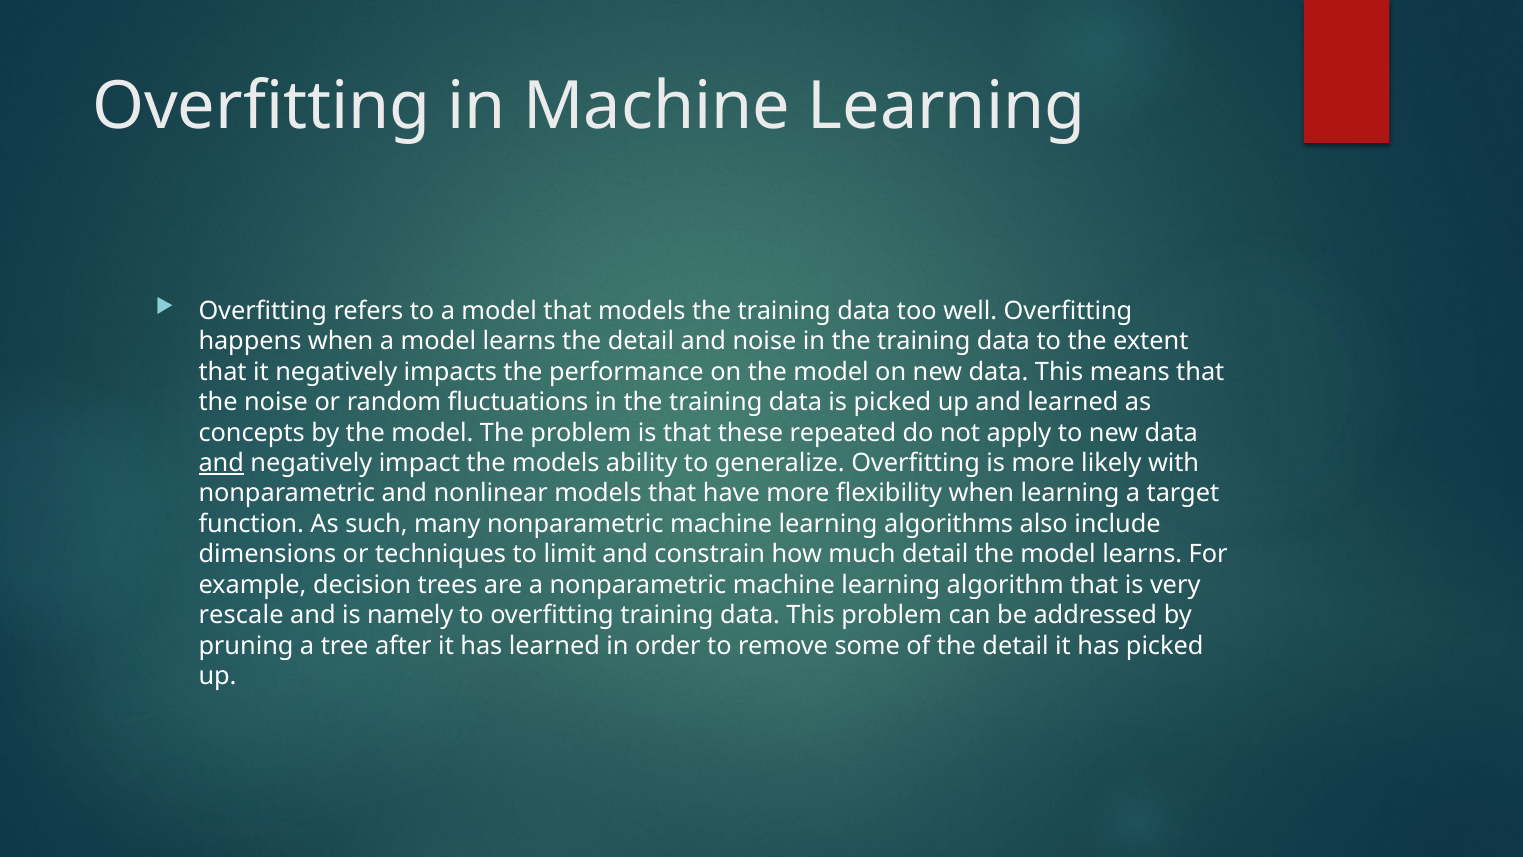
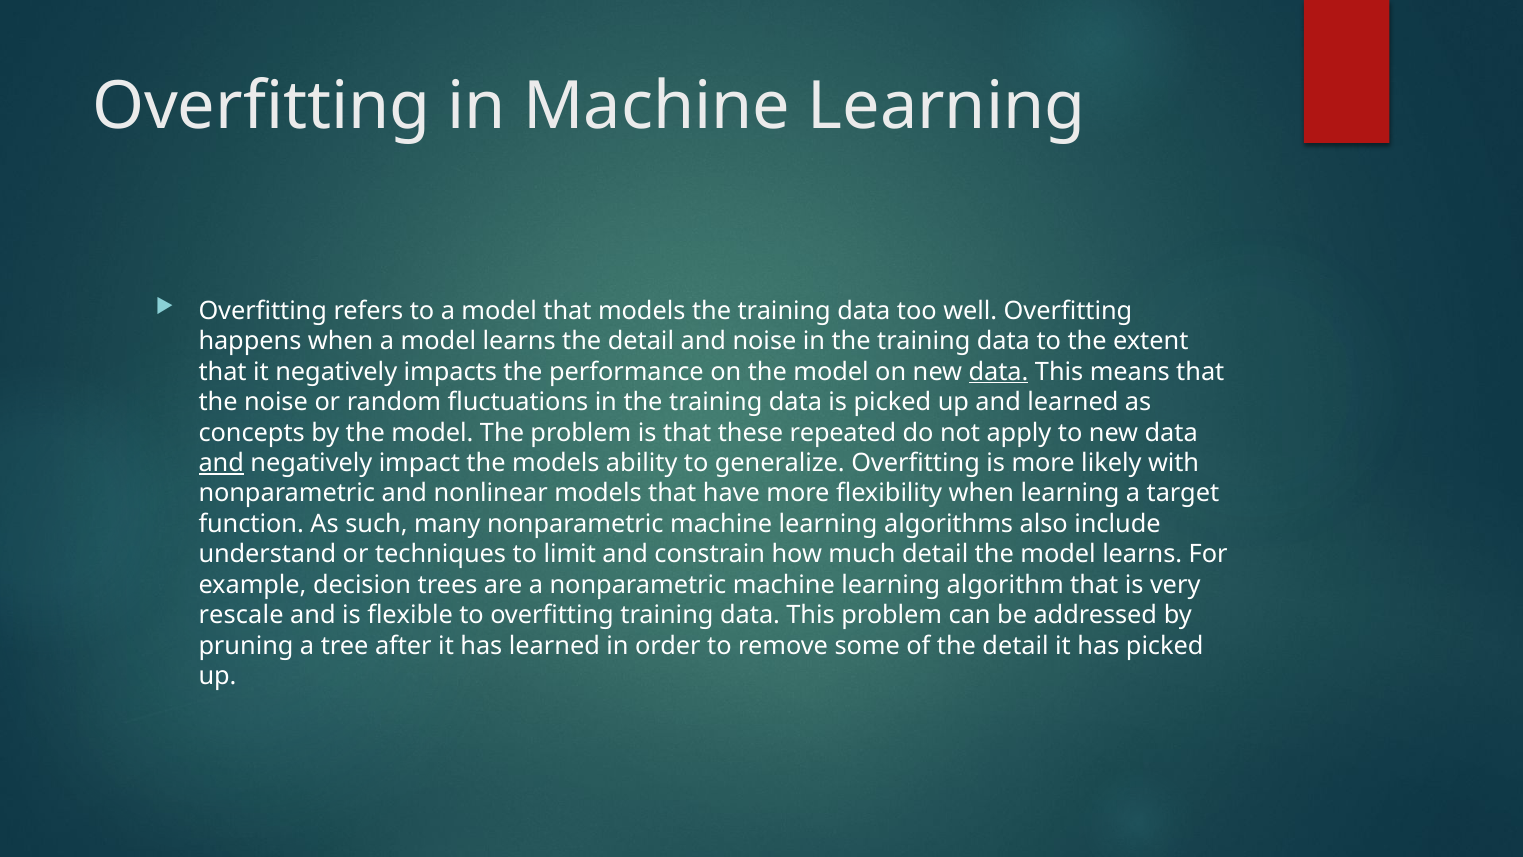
data underline: none -> present (999, 372)
dimensions: dimensions -> understand (267, 554)
namely: namely -> ﬂexible (410, 615)
